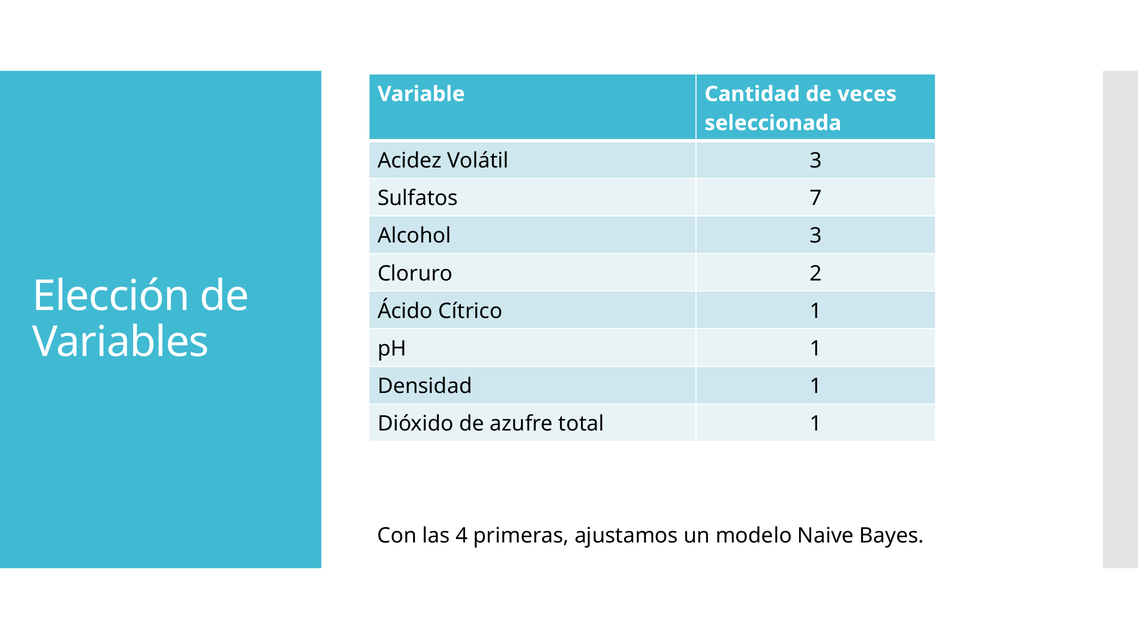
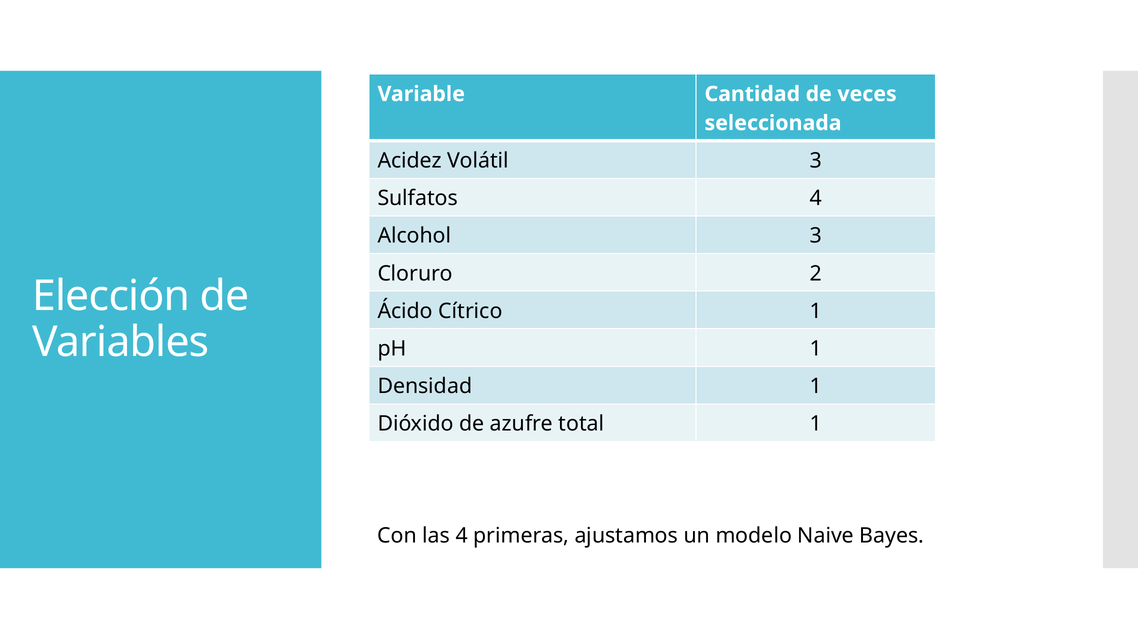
Sulfatos 7: 7 -> 4 (816, 198)
